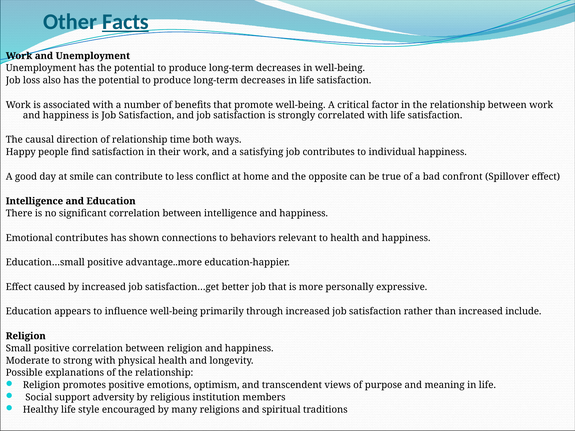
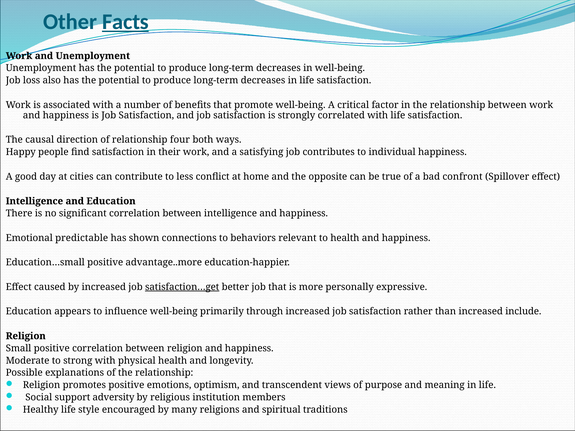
time: time -> four (180, 140)
smile: smile -> cities (82, 177)
Emotional contributes: contributes -> predictable (82, 238)
satisfaction…get underline: none -> present (182, 287)
